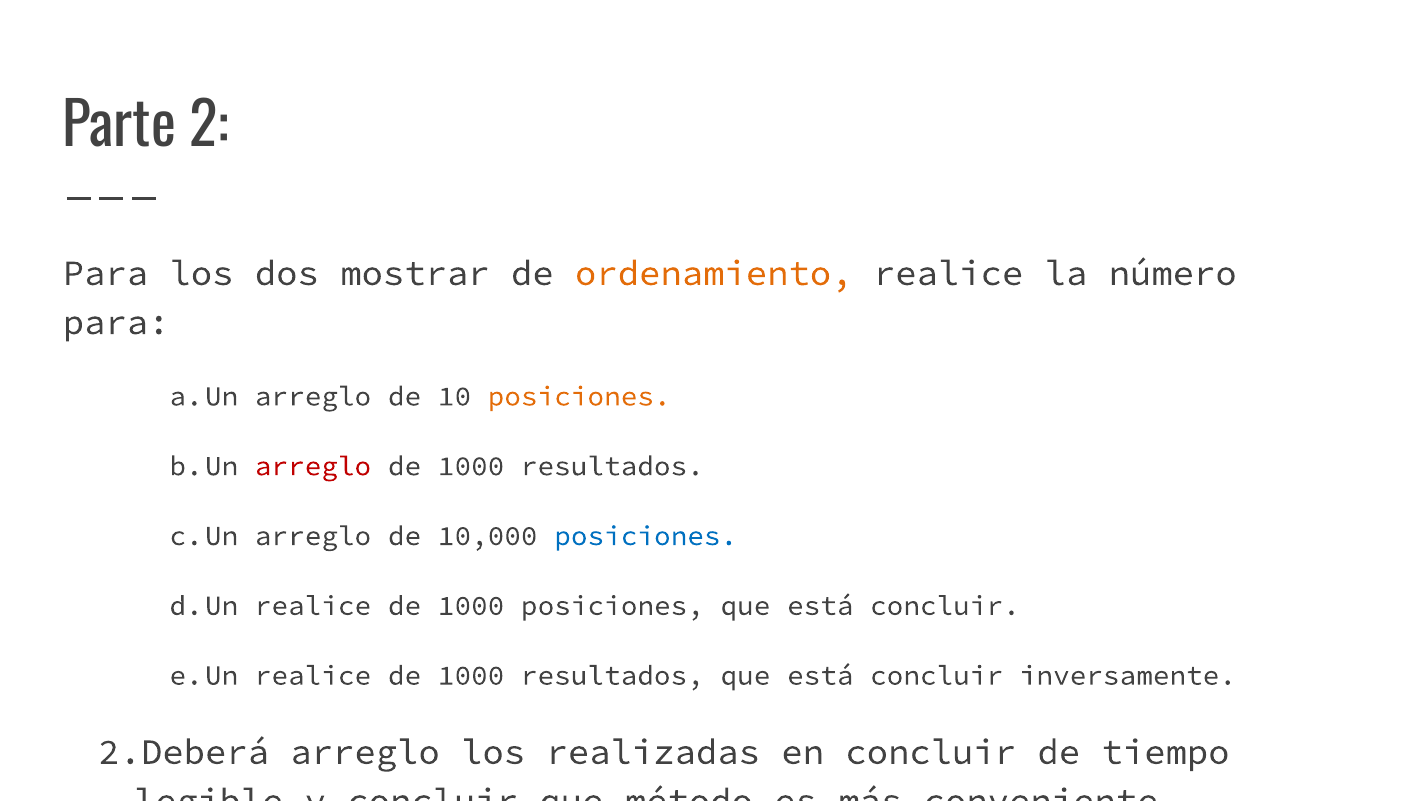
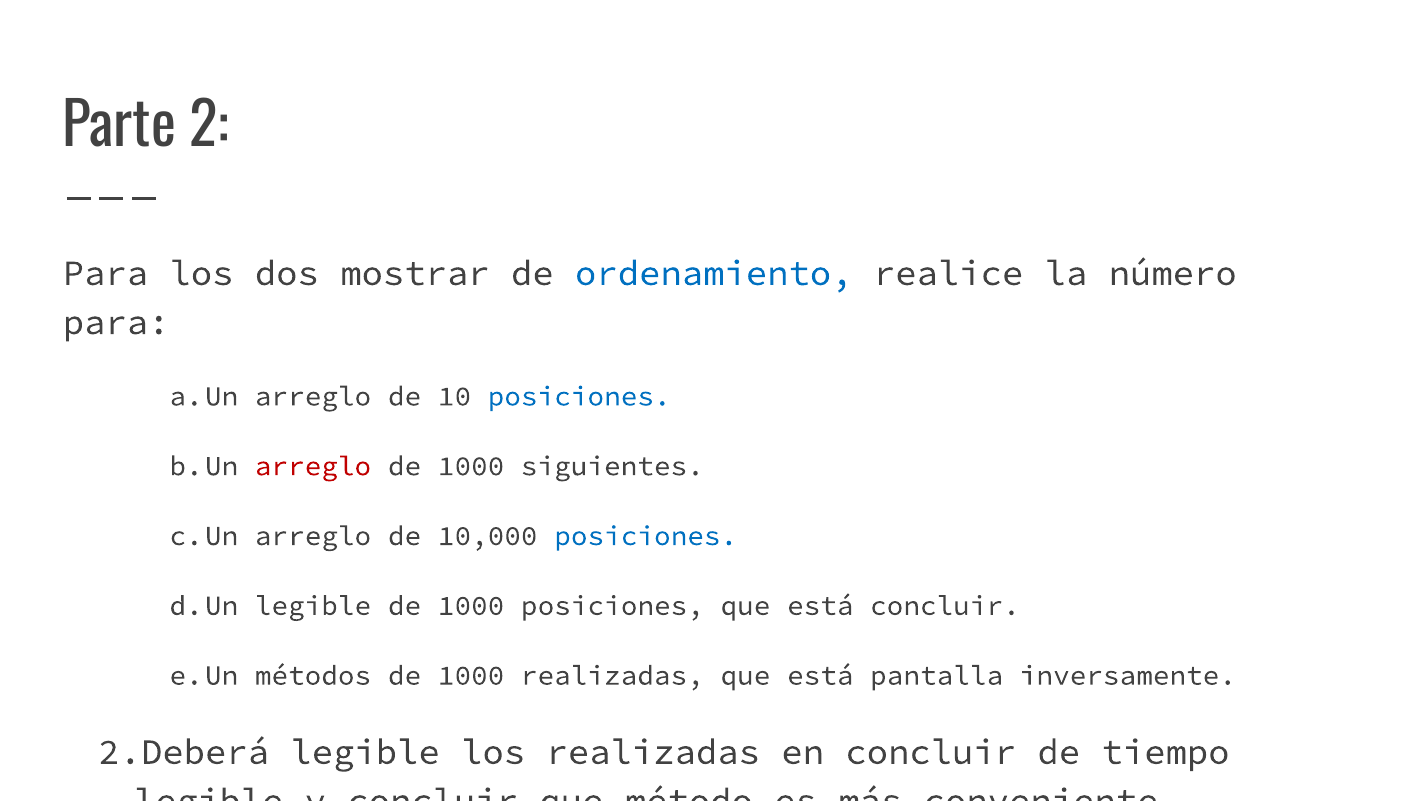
ordenamiento colour: orange -> blue (714, 273)
posiciones colour: orange -> blue (579, 396)
resultados: resultados -> siguientes (612, 466)
realice: realice -> legible (313, 605)
realice: realice -> métodos (313, 675)
resultados: resultados -> realizadas (612, 675)
concluir: concluir -> pantalla (937, 675)
arreglo: arreglo -> legible (365, 752)
